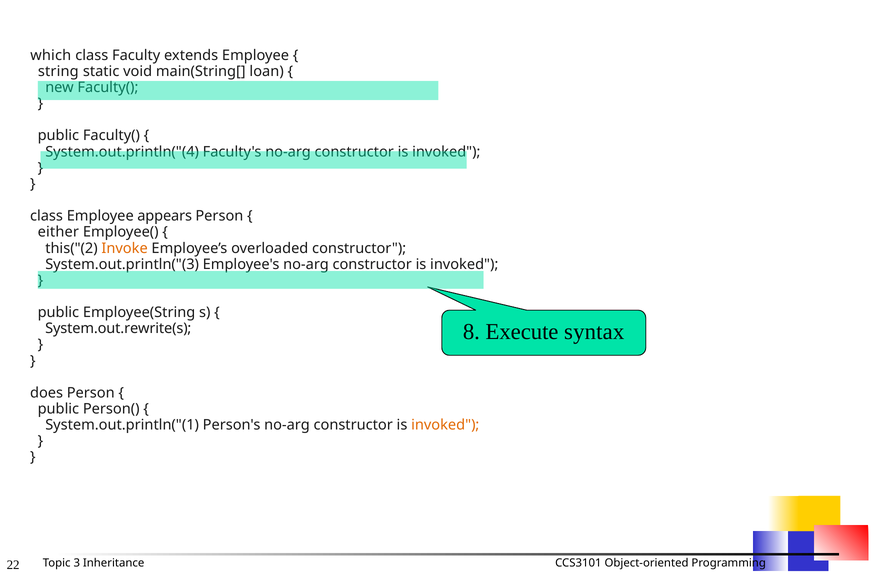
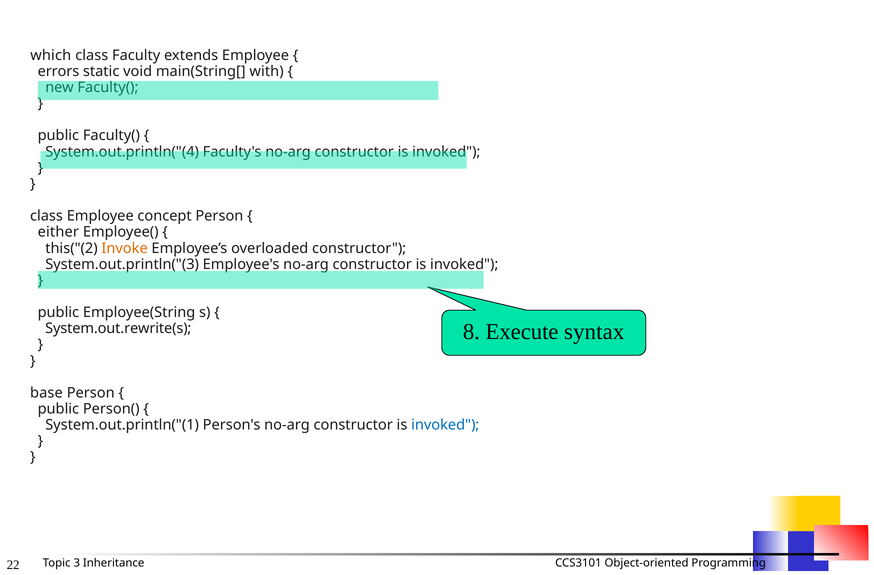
string: string -> errors (58, 71)
loan: loan -> with (267, 71)
appears: appears -> concept (165, 216)
does: does -> base (46, 393)
invoked colour: orange -> blue (445, 425)
